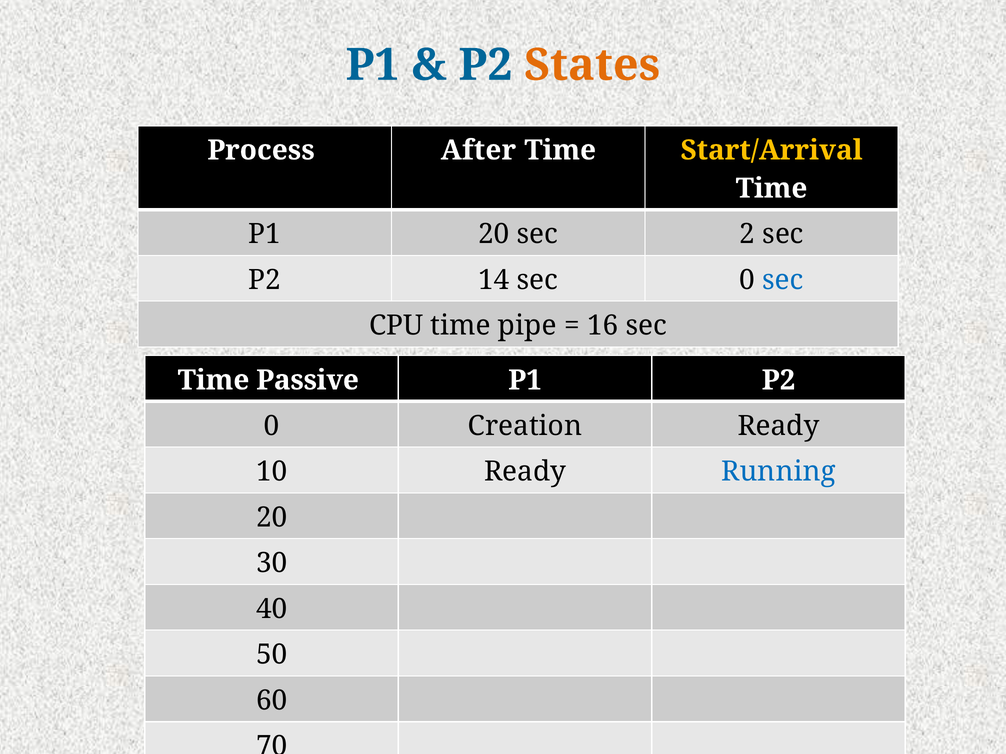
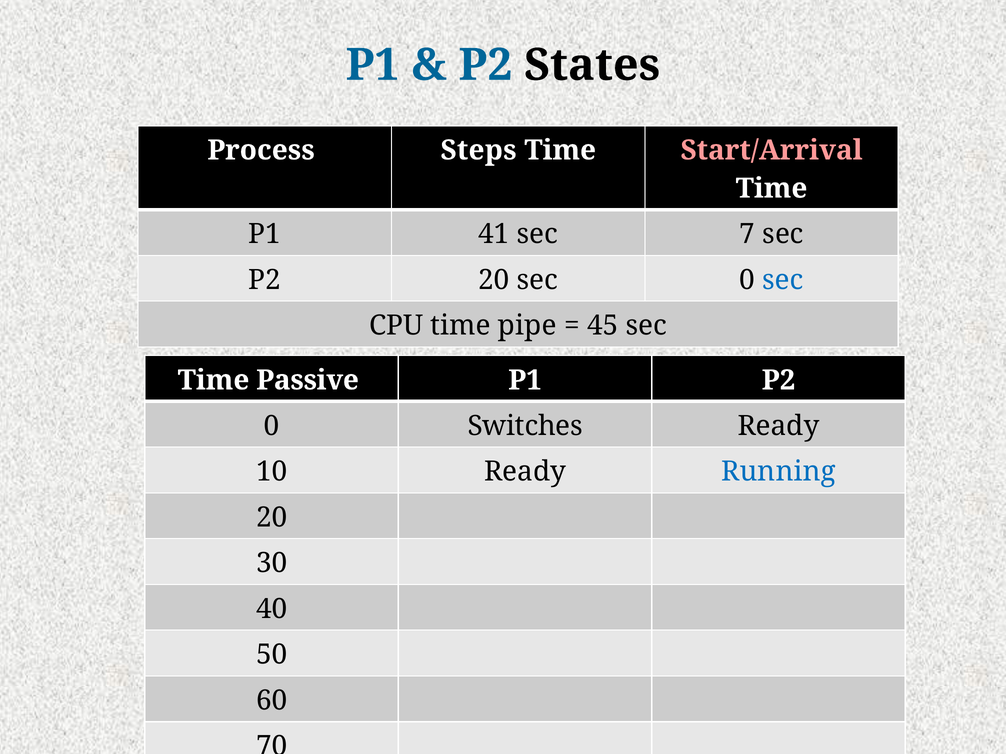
States colour: orange -> black (592, 65)
After: After -> Steps (478, 150)
Start/Arrival colour: yellow -> pink (772, 150)
P1 20: 20 -> 41 (494, 234)
2: 2 -> 7 (747, 234)
P2 14: 14 -> 20 (494, 280)
16: 16 -> 45 (603, 326)
Creation: Creation -> Switches (525, 426)
